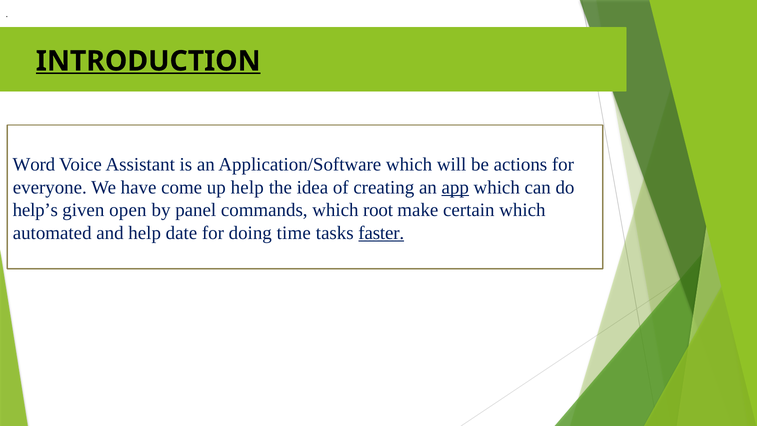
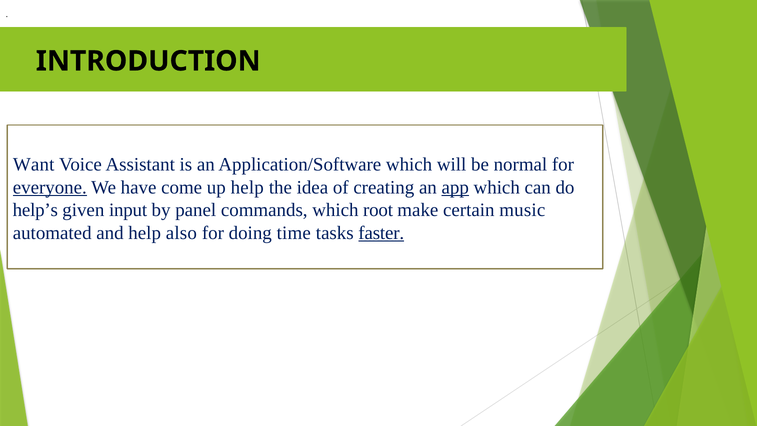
INTRODUCTION underline: present -> none (148, 61)
Word: Word -> Want (34, 165)
actions: actions -> normal (520, 165)
everyone underline: none -> present (50, 187)
open: open -> input (128, 210)
certain which: which -> music (522, 210)
date: date -> also (181, 233)
